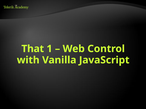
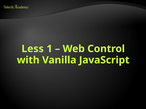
That: That -> Less (33, 49)
